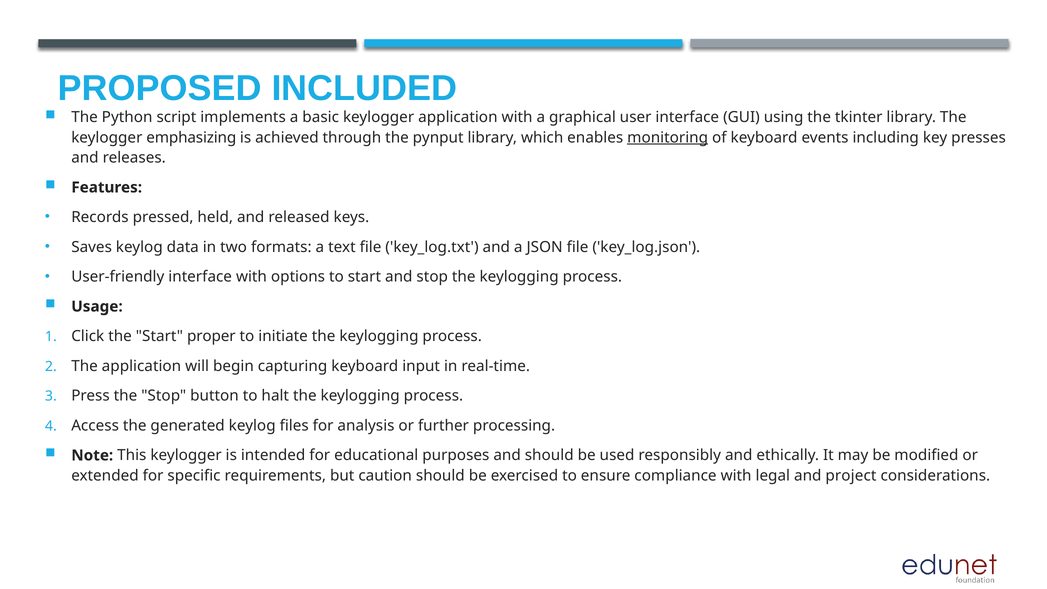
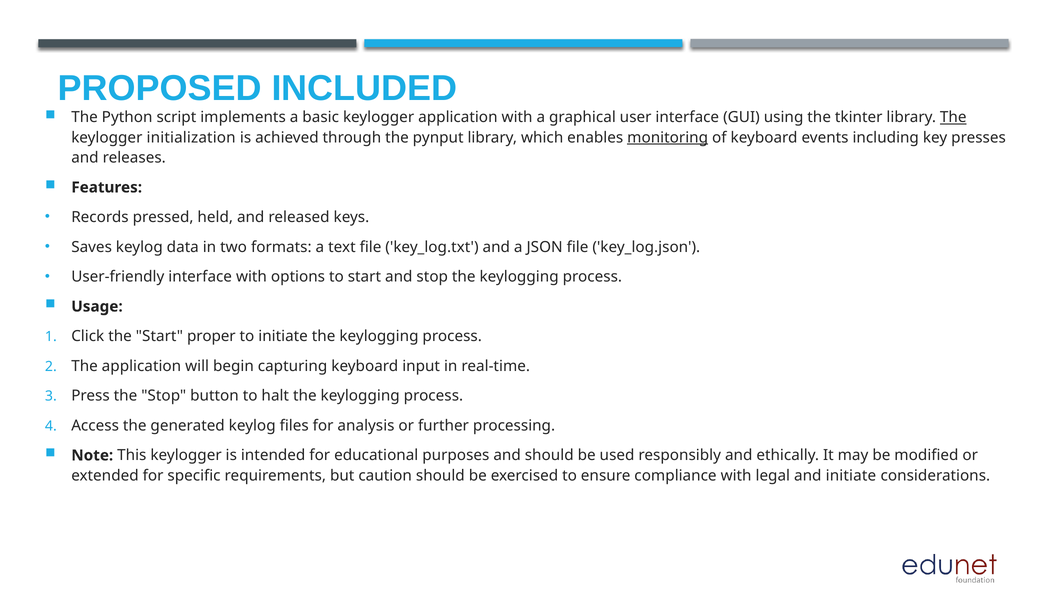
The underline: none -> present (953, 117)
emphasizing: emphasizing -> initialization (191, 137)
and project: project -> initiate (851, 476)
